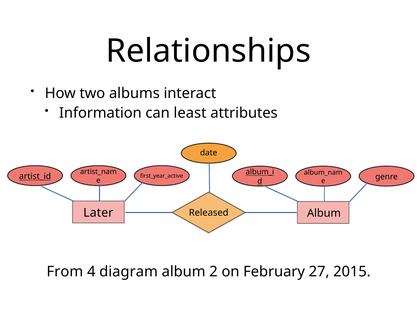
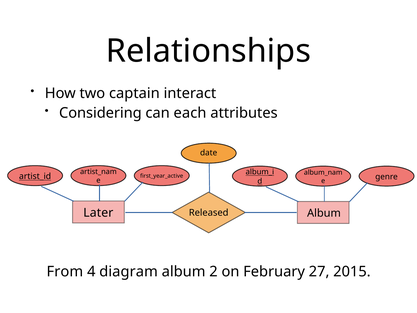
albums: albums -> captain (134, 93)
Information: Information -> Considering (100, 113)
least: least -> each (190, 113)
